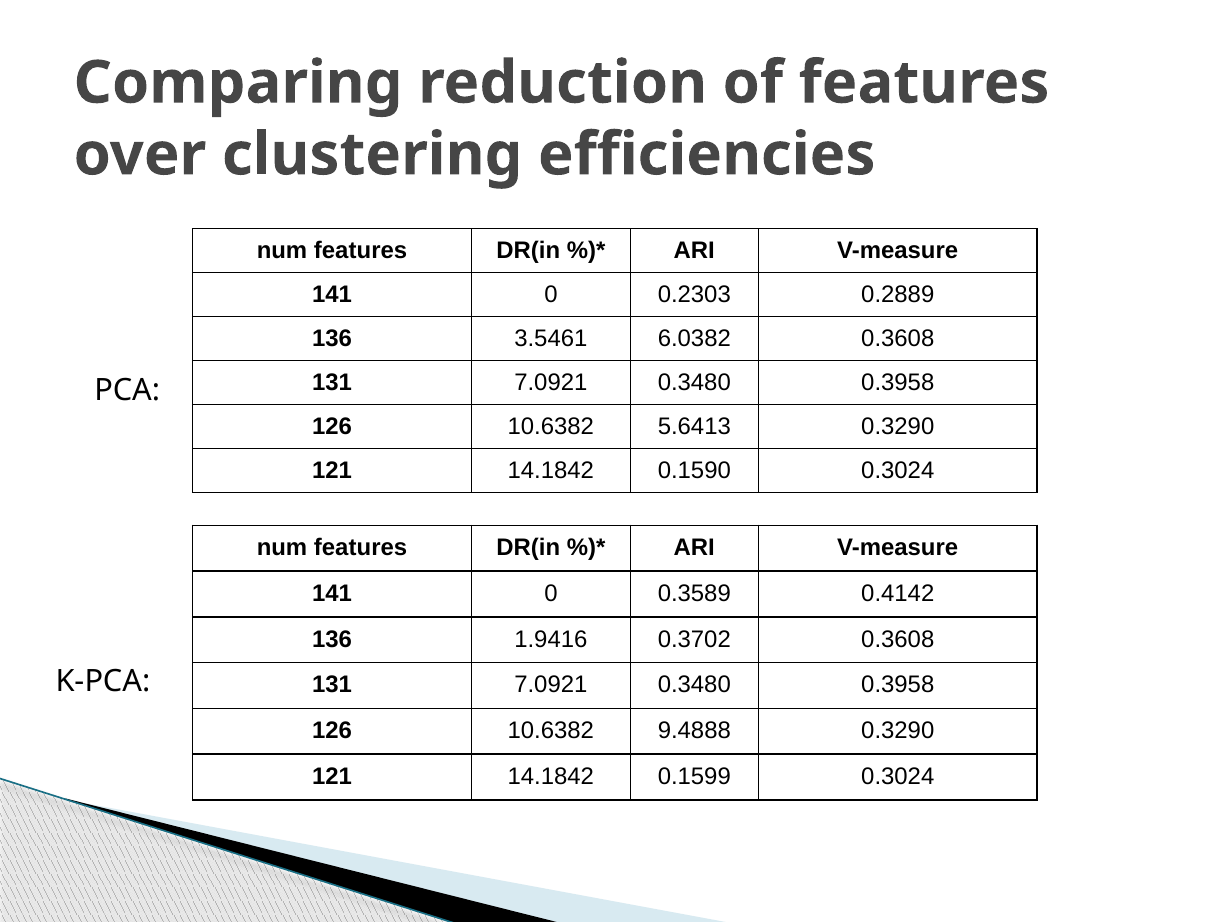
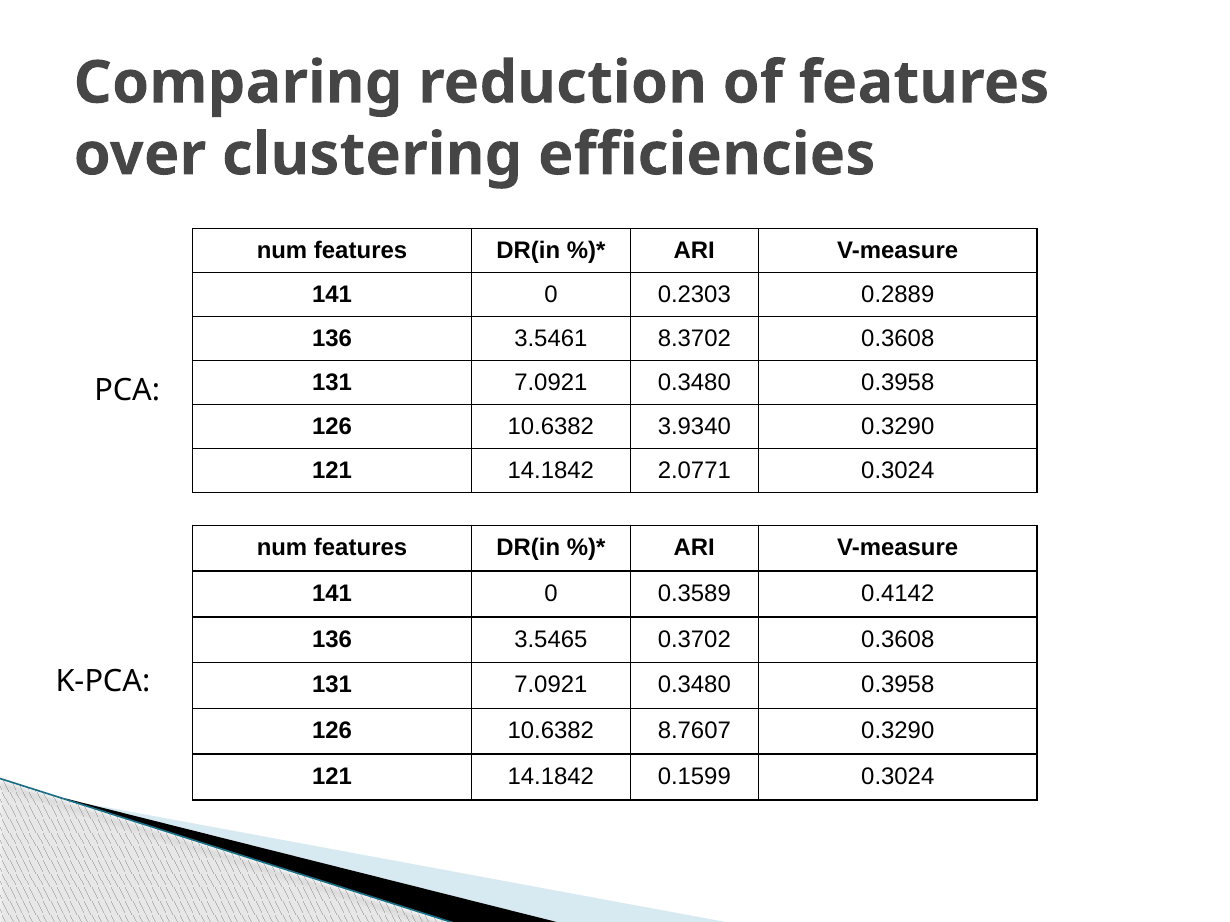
6.0382: 6.0382 -> 8.3702 (694, 339)
5.6413: 5.6413 -> 3.9340 (694, 427)
0.1590: 0.1590 -> 2.0771 (694, 471)
1.9416: 1.9416 -> 3.5465 (551, 640)
9.4888: 9.4888 -> 8.7607 (694, 731)
